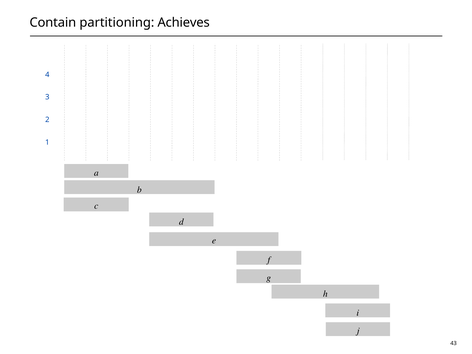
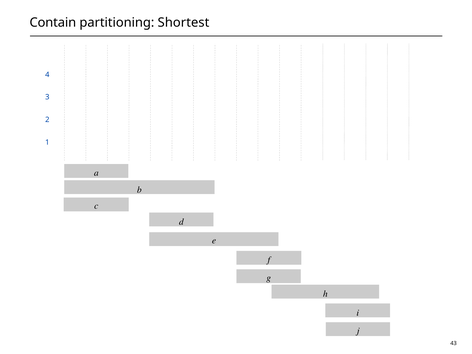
Achieves: Achieves -> Shortest (183, 23)
